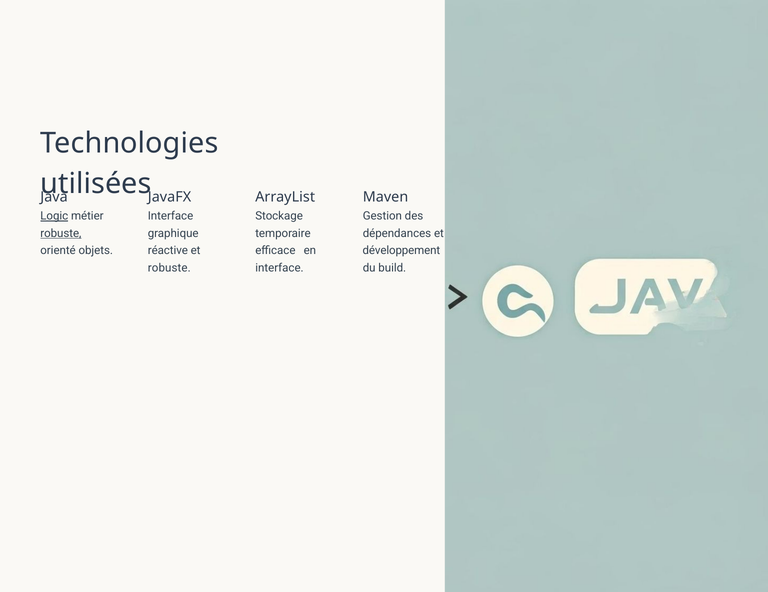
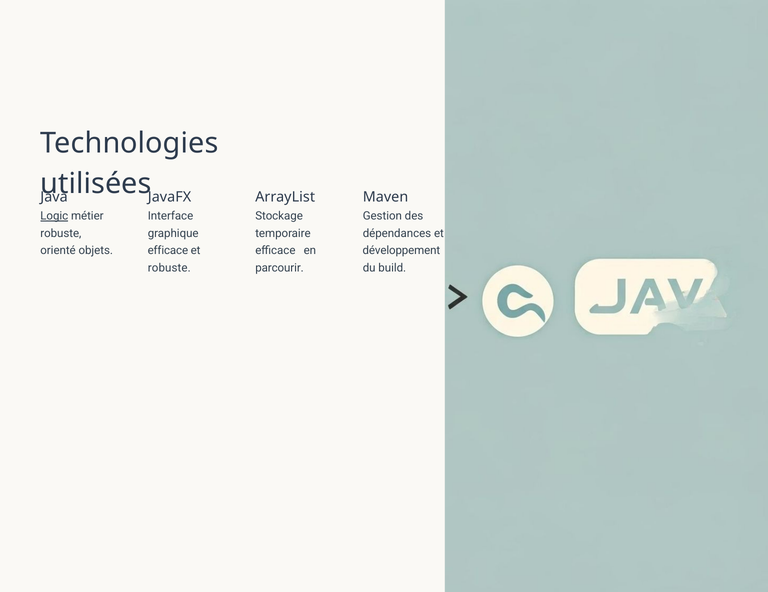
robuste underline: present -> none (61, 233)
réactive: réactive -> efficace (168, 250)
interface: interface -> parcourir (280, 268)
